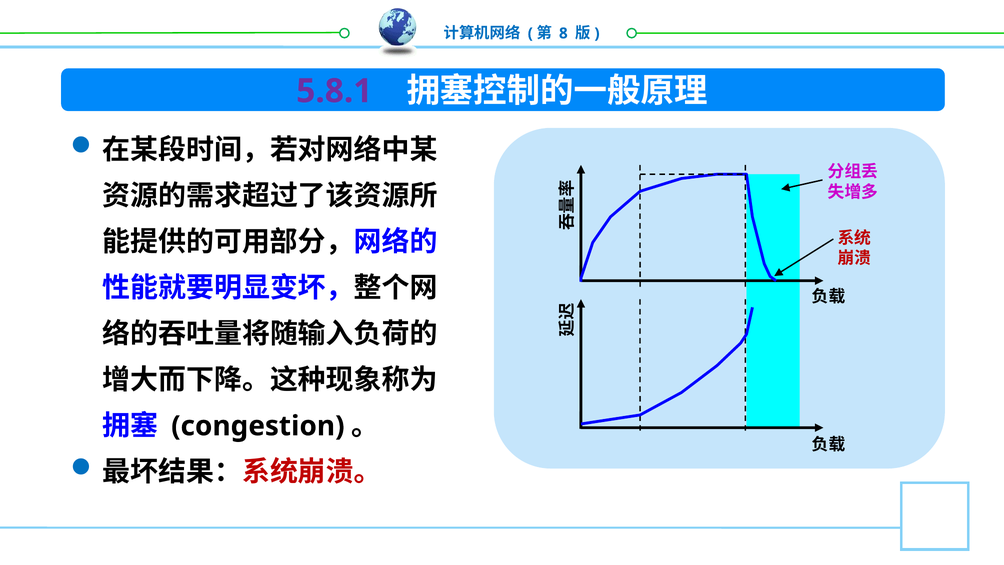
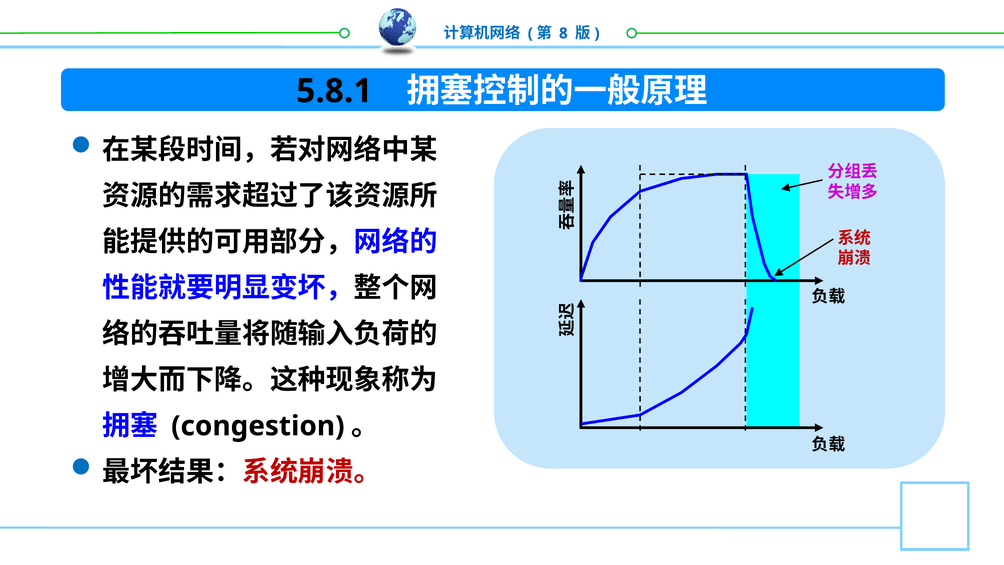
5.8.1 colour: purple -> black (334, 91)
